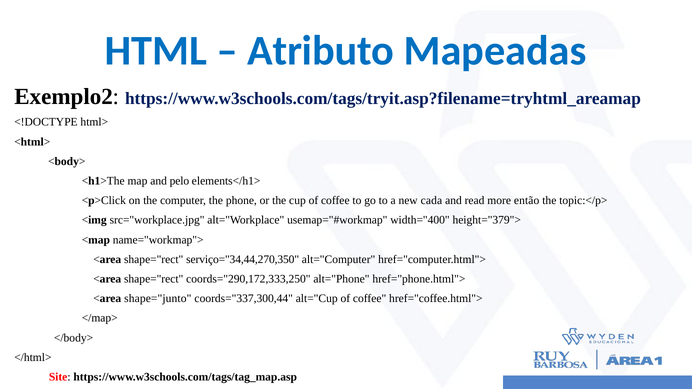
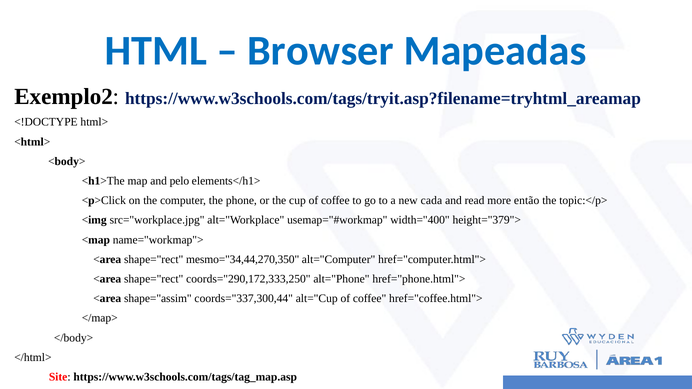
Atributo: Atributo -> Browser (321, 51)
serviço="34,44,270,350: serviço="34,44,270,350 -> mesmo="34,44,270,350 (243, 260)
shape="junto: shape="junto -> shape="assim (158, 299)
